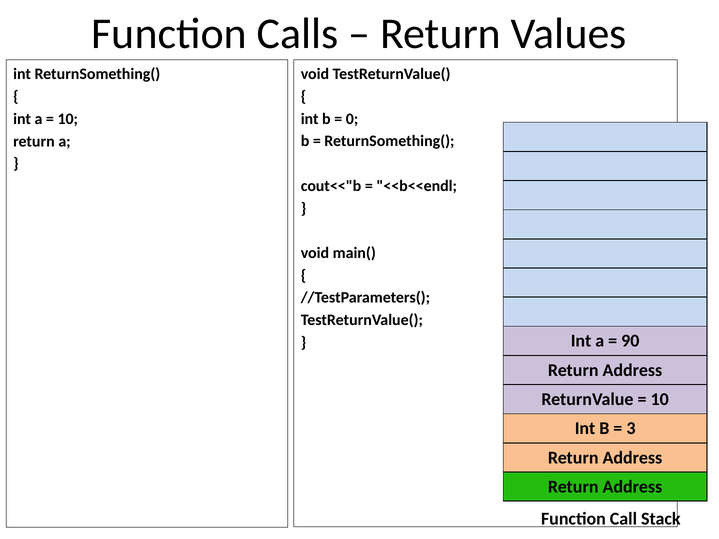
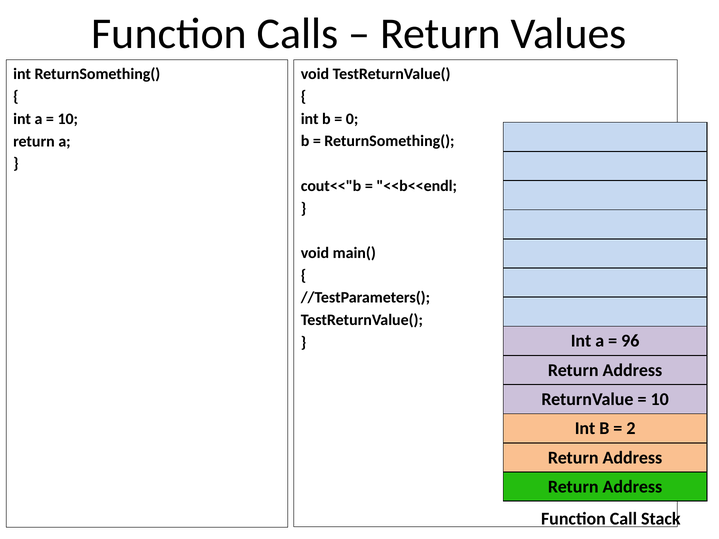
90: 90 -> 96 (630, 341)
3: 3 -> 2 (631, 429)
